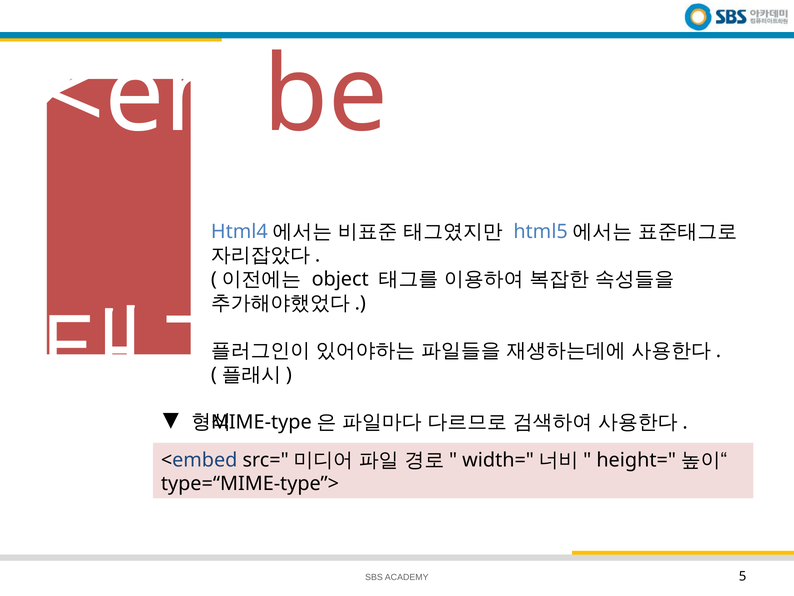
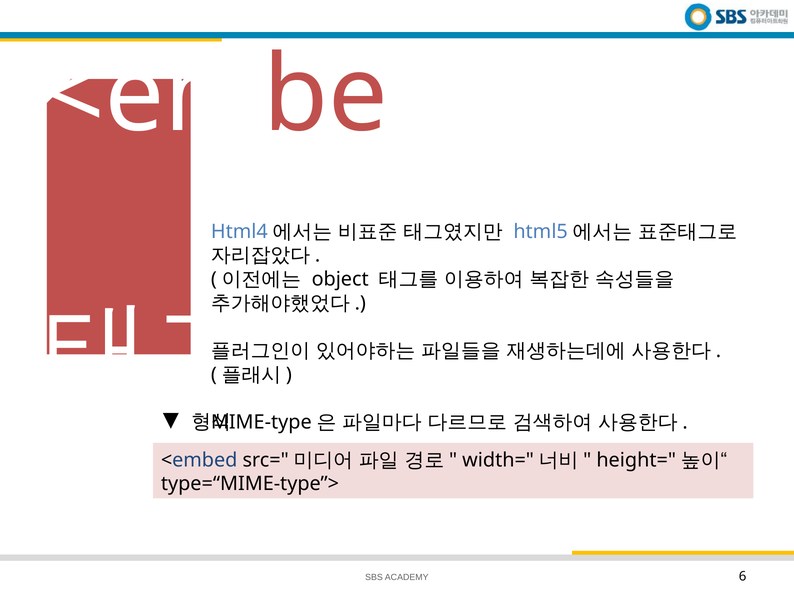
5: 5 -> 6 (743, 576)
